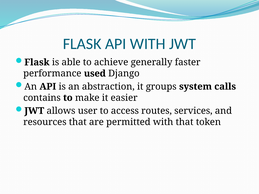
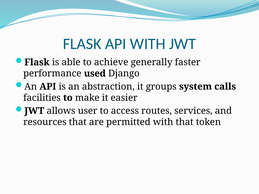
contains: contains -> facilities (42, 98)
